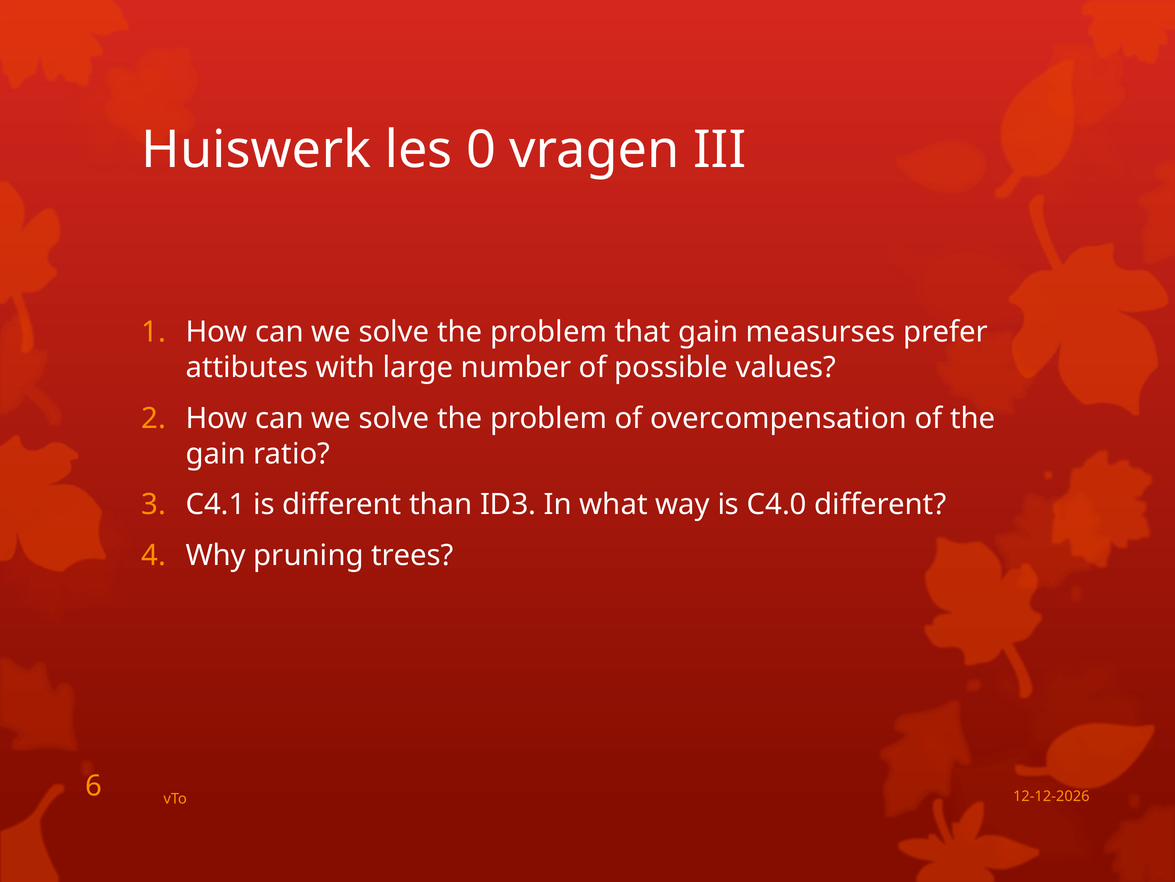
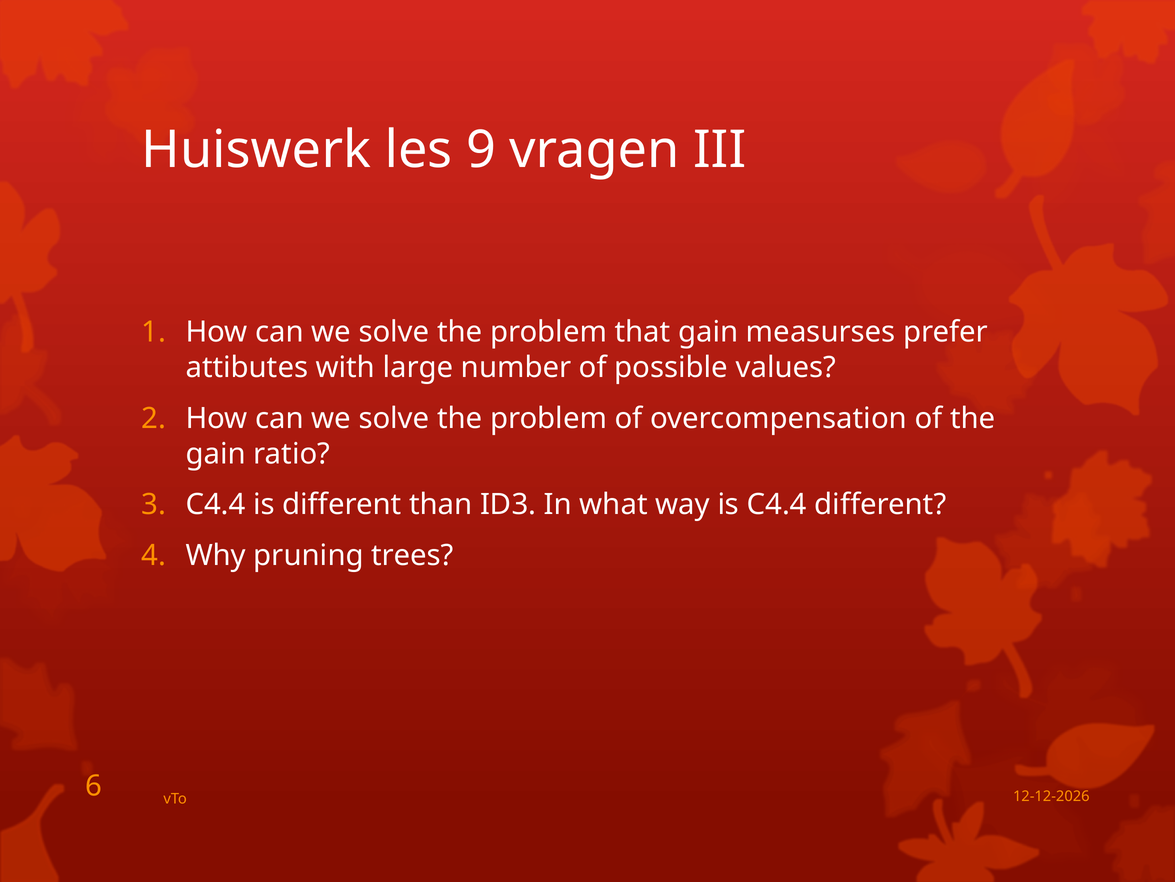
0: 0 -> 9 (481, 150)
3 C4.1: C4.1 -> C4.4 (215, 504)
is C4.0: C4.0 -> C4.4 (777, 504)
